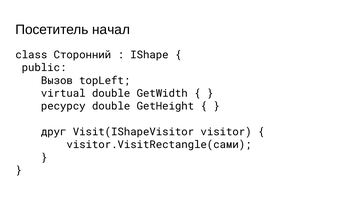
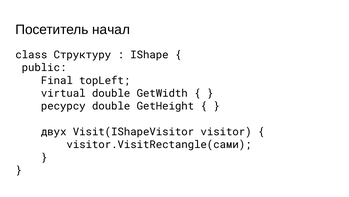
Сторонний: Сторонний -> Структуру (82, 55)
Вызов: Вызов -> Final (57, 80)
друг: друг -> двух (54, 131)
